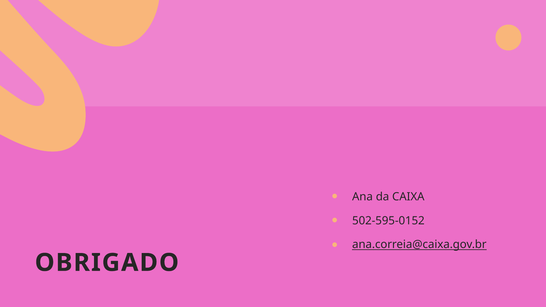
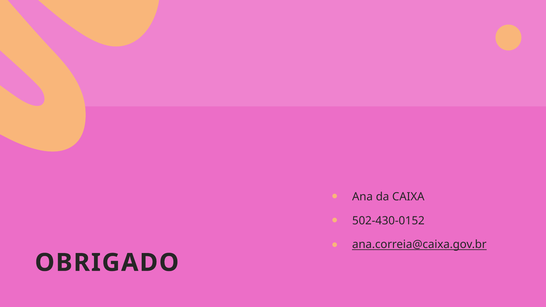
502-595-0152: 502-595-0152 -> 502-430-0152 (388, 221)
